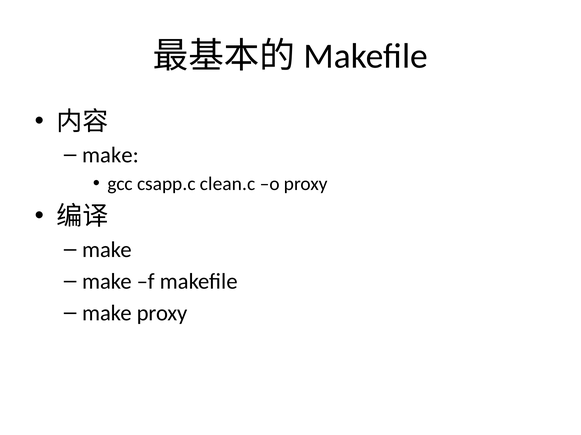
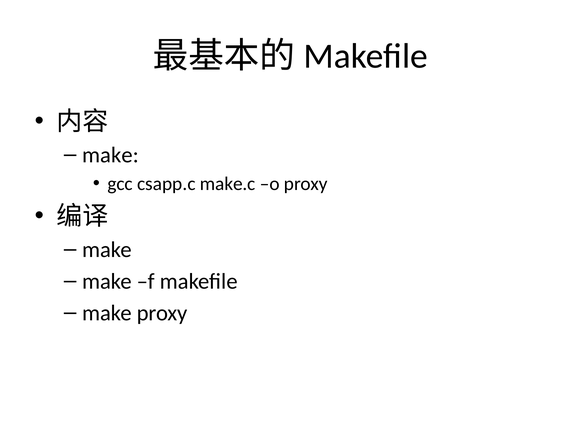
clean.c: clean.c -> make.c (228, 184)
